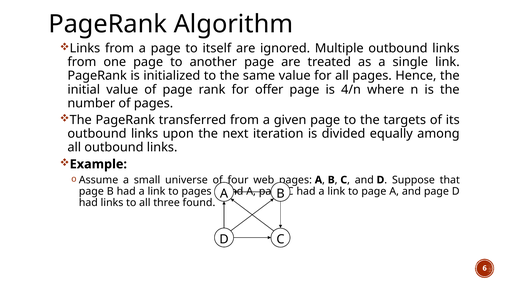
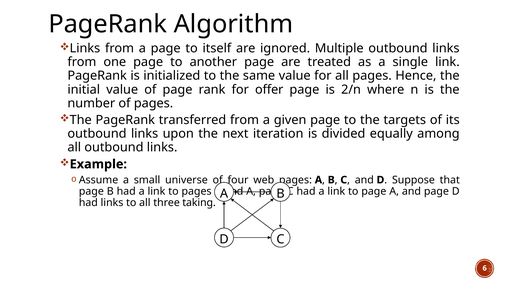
4/n: 4/n -> 2/n (351, 90)
found: found -> taking (199, 203)
